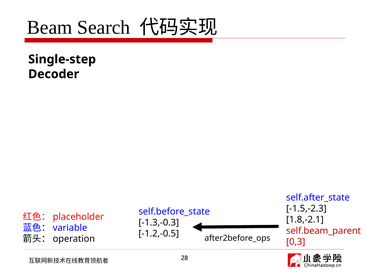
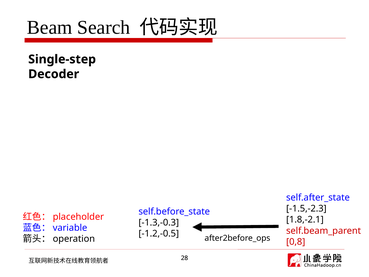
0,3: 0,3 -> 0,8 (296, 242)
